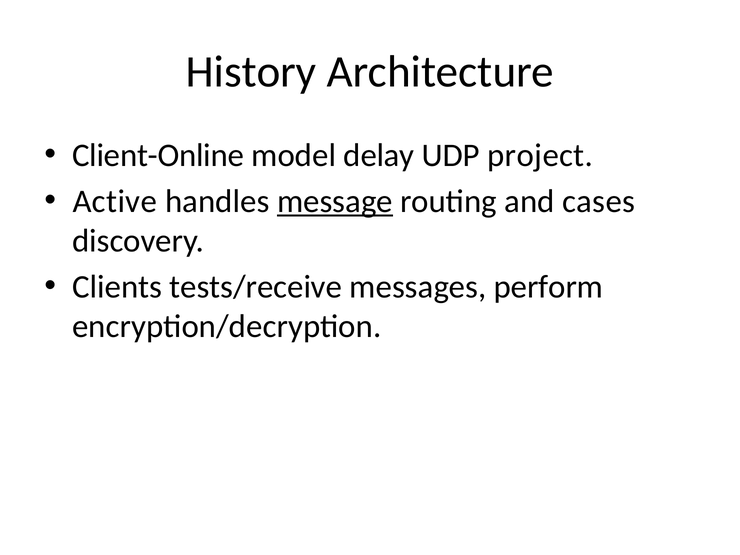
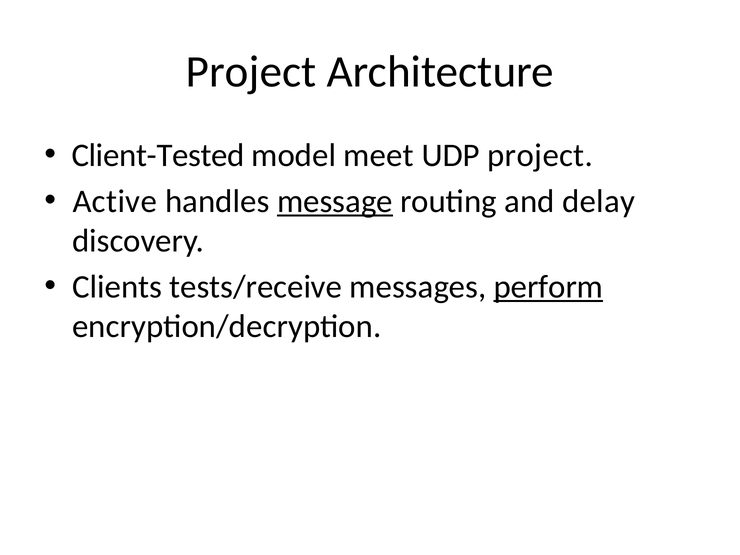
History: History -> Project (251, 72)
Client-Online: Client-Online -> Client-Tested (158, 155)
delay: delay -> meet (379, 155)
cases: cases -> delay (599, 201)
perform underline: none -> present (548, 287)
